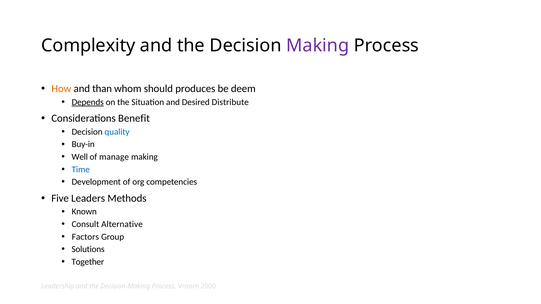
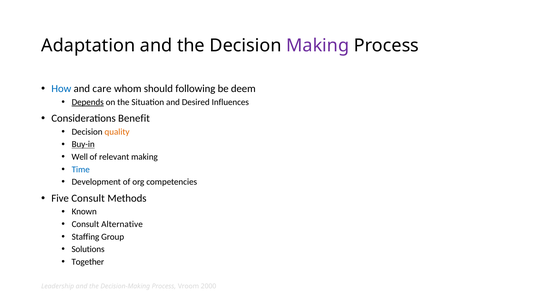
Complexity: Complexity -> Adaptation (88, 45)
How colour: orange -> blue (61, 89)
than: than -> care (102, 89)
produces: produces -> following (195, 89)
Distribute: Distribute -> Influences (230, 102)
quality colour: blue -> orange (117, 132)
Buy-in underline: none -> present (83, 145)
manage: manage -> relevant (114, 157)
Five Leaders: Leaders -> Consult (88, 198)
Factors: Factors -> Staffing (85, 237)
